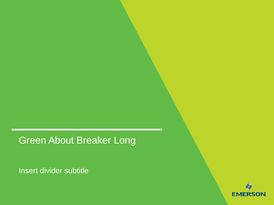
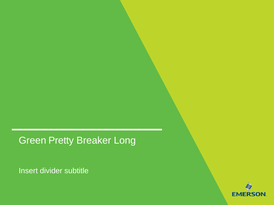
About: About -> Pretty (61, 141)
